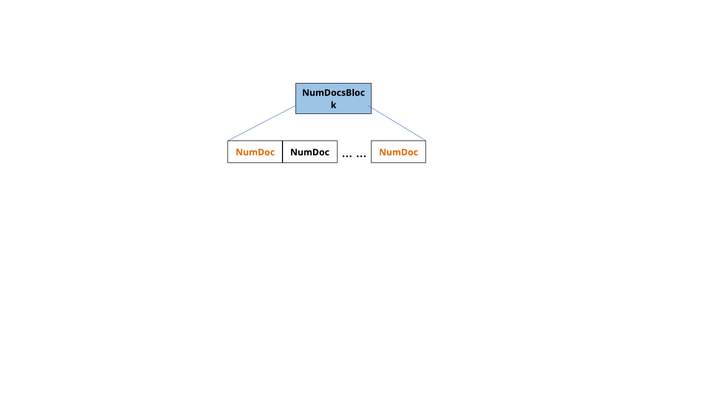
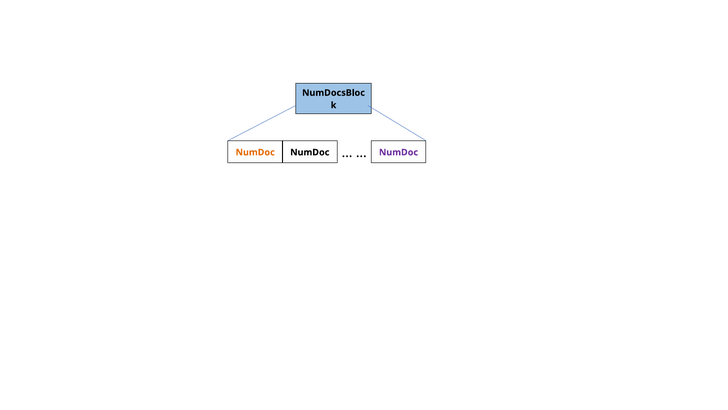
NumDoc colour: orange -> purple (399, 152)
